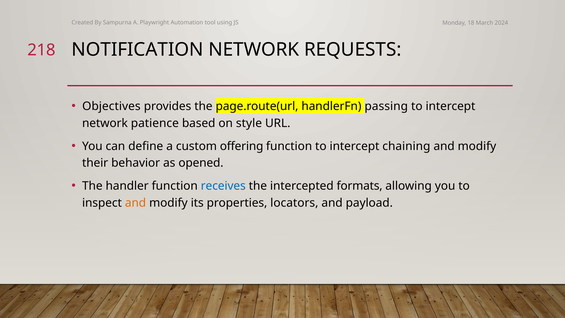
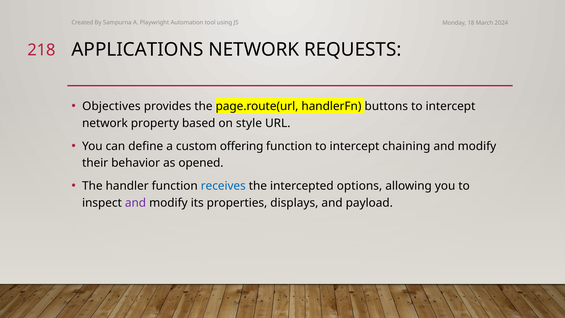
NOTIFICATION: NOTIFICATION -> APPLICATIONS (137, 49)
passing: passing -> buttons (386, 106)
patience: patience -> property (155, 123)
formats: formats -> options (359, 186)
and colour: orange -> purple (136, 203)
locators: locators -> displays (294, 203)
